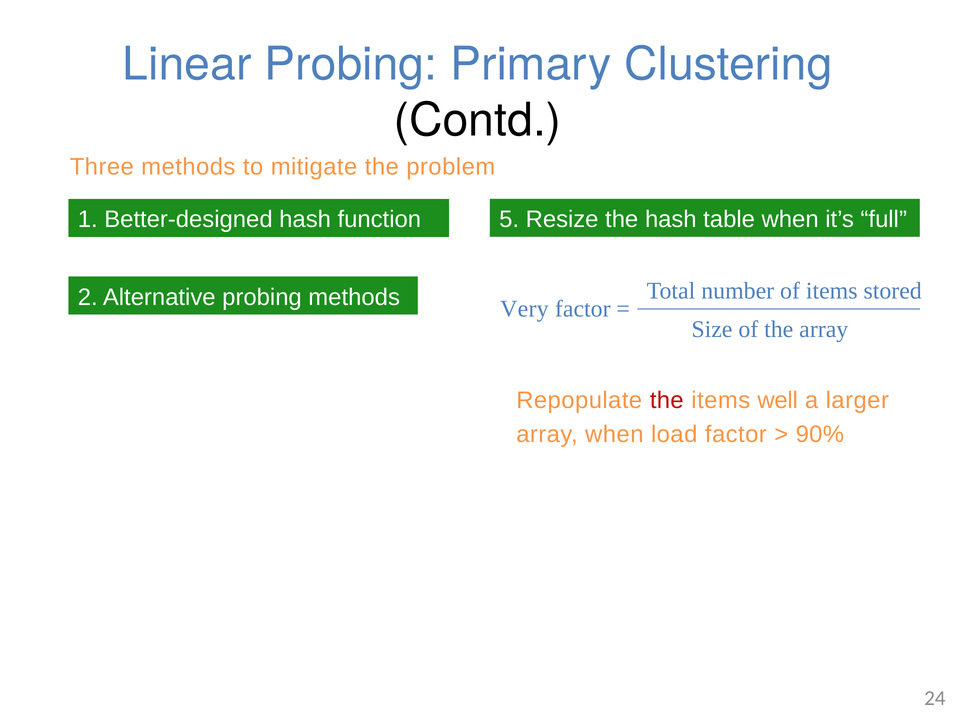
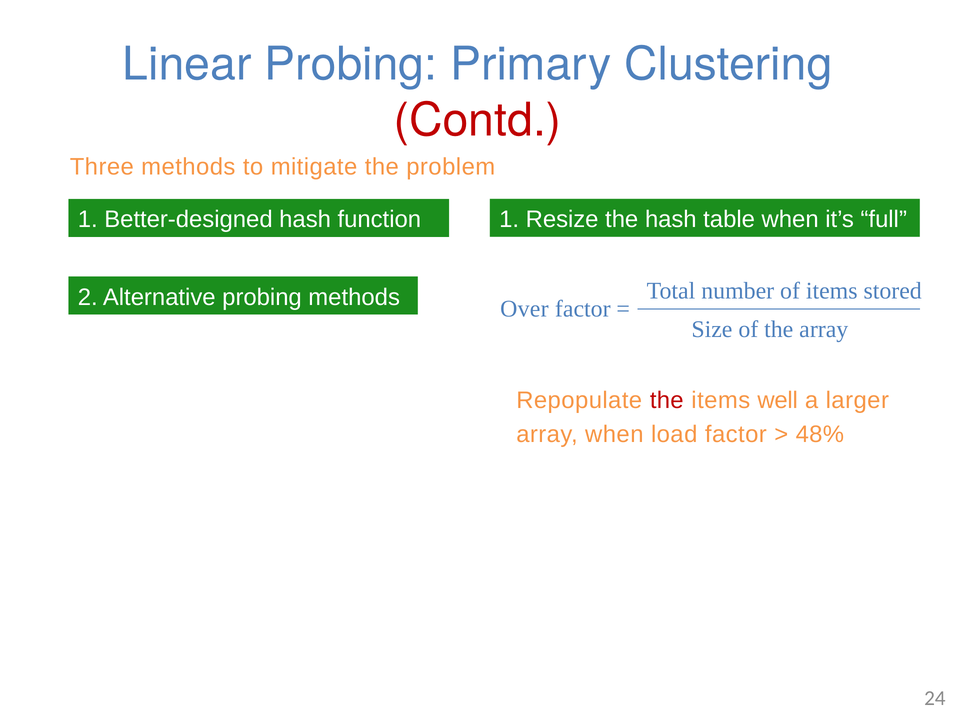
Contd colour: black -> red (477, 120)
function 5: 5 -> 1 (509, 220)
Very: Very -> Over (524, 309)
90%: 90% -> 48% (820, 435)
